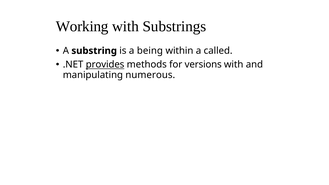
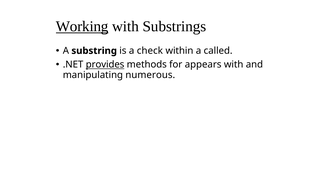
Working underline: none -> present (82, 26)
being: being -> check (150, 51)
versions: versions -> appears (203, 65)
